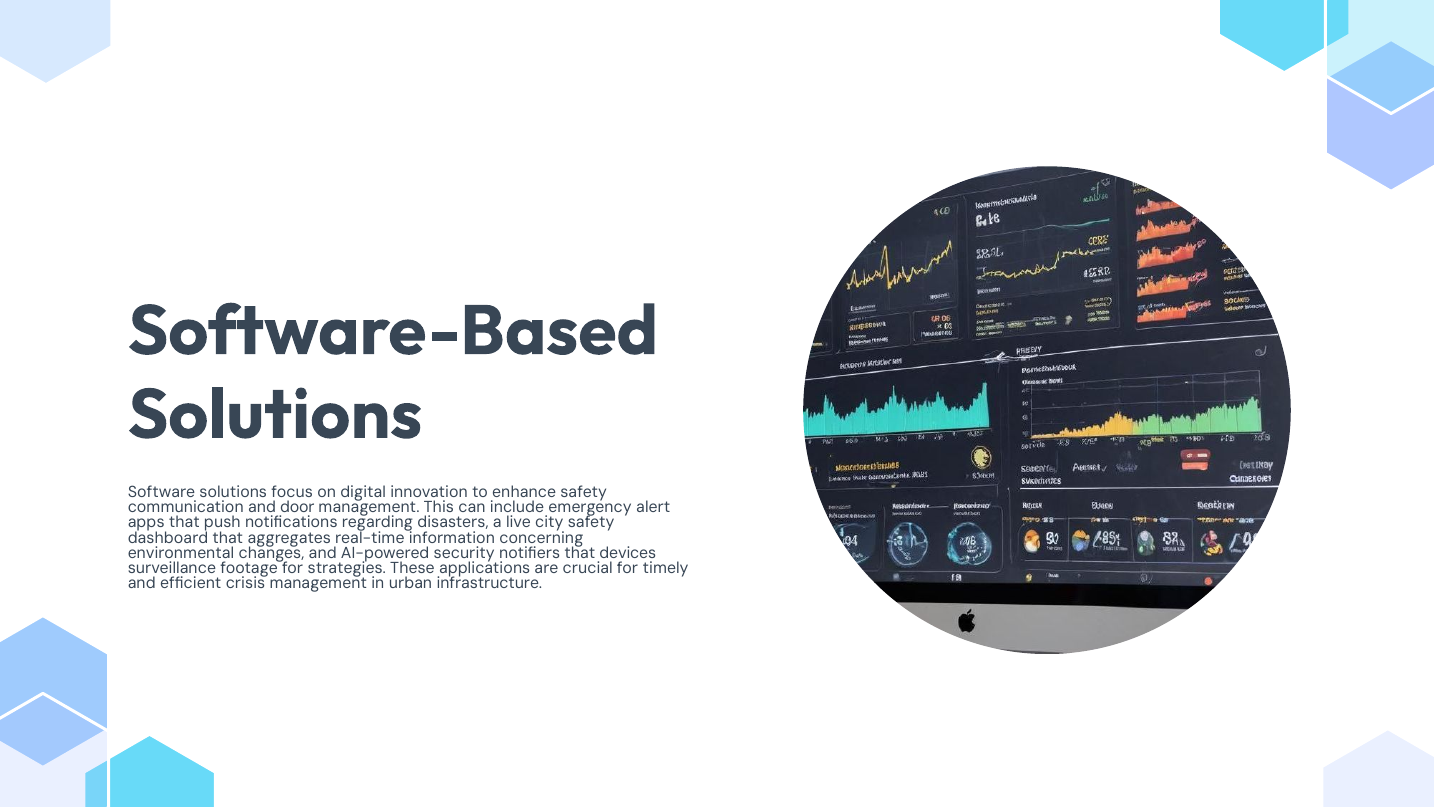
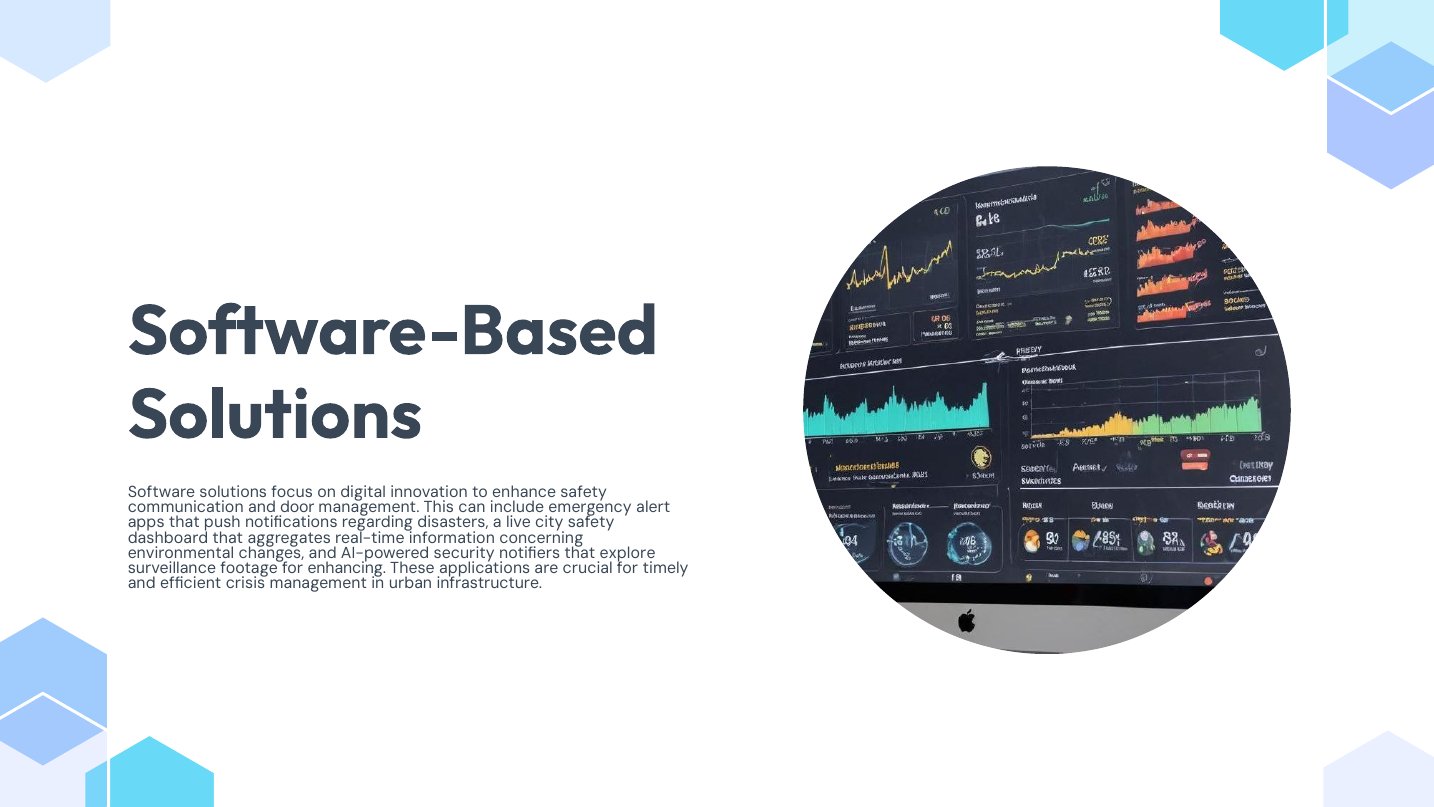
devices: devices -> explore (628, 553)
strategies: strategies -> enhancing (347, 568)
